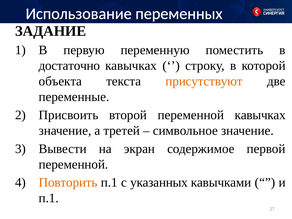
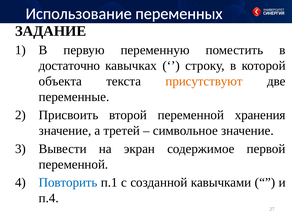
переменной кавычках: кавычках -> хранения (260, 115)
Повторить colour: orange -> blue (68, 182)
указанных: указанных -> созданной (159, 182)
п.1: п.1 -> п.4 (49, 198)
